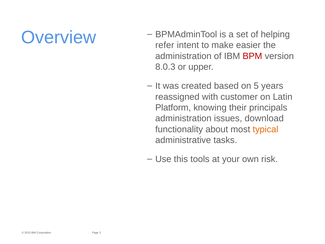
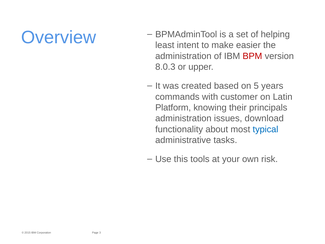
refer: refer -> least (165, 45)
reassigned: reassigned -> commands (177, 97)
typical colour: orange -> blue (265, 129)
